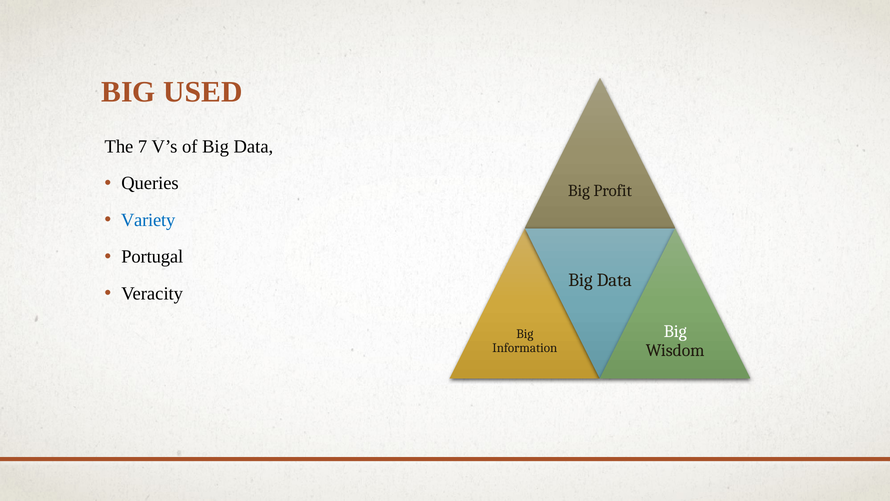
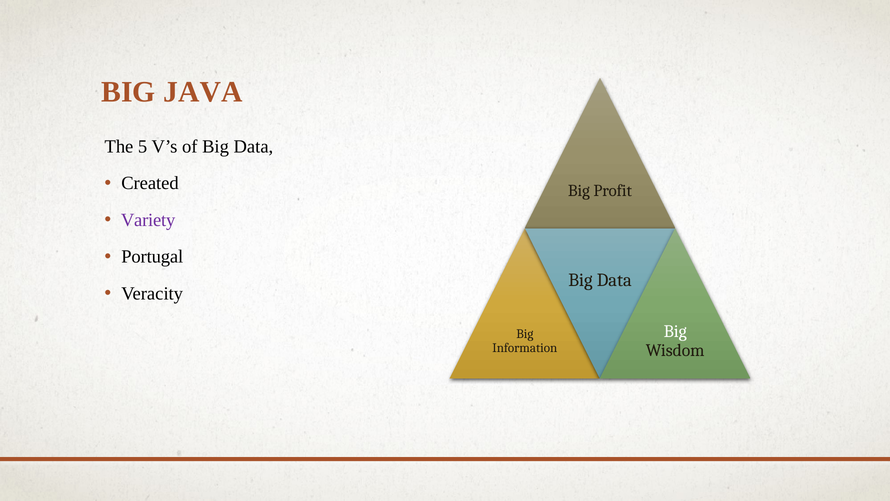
USED: USED -> JAVA (203, 92)
7: 7 -> 5 (143, 147)
Queries: Queries -> Created (150, 183)
Variety colour: blue -> purple (148, 220)
